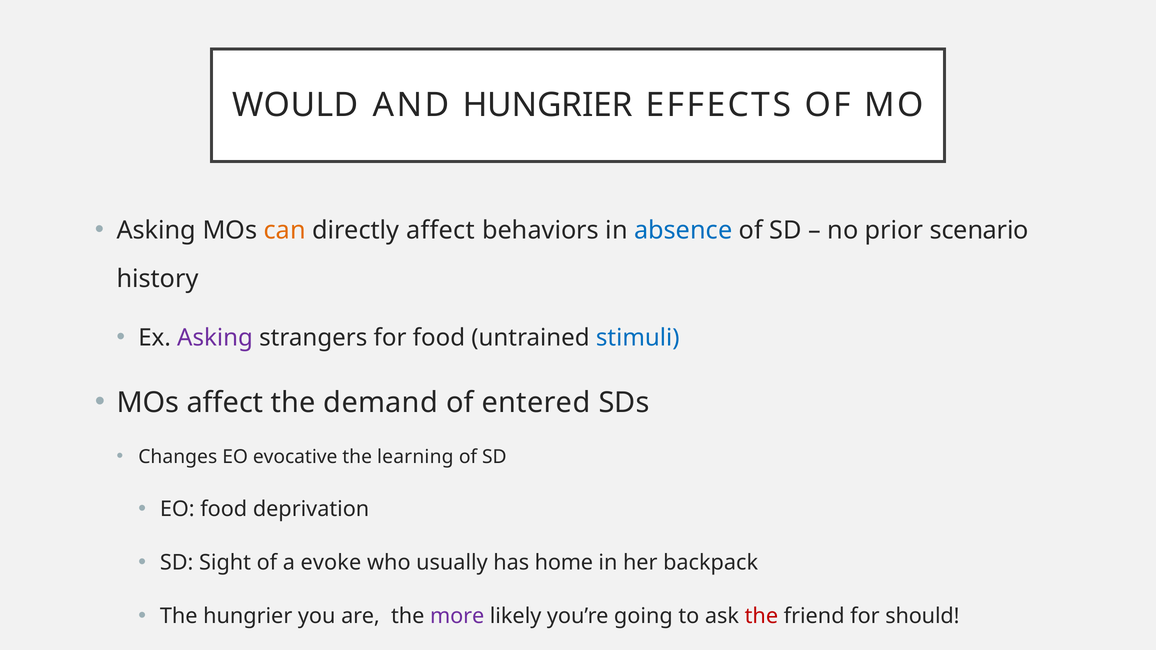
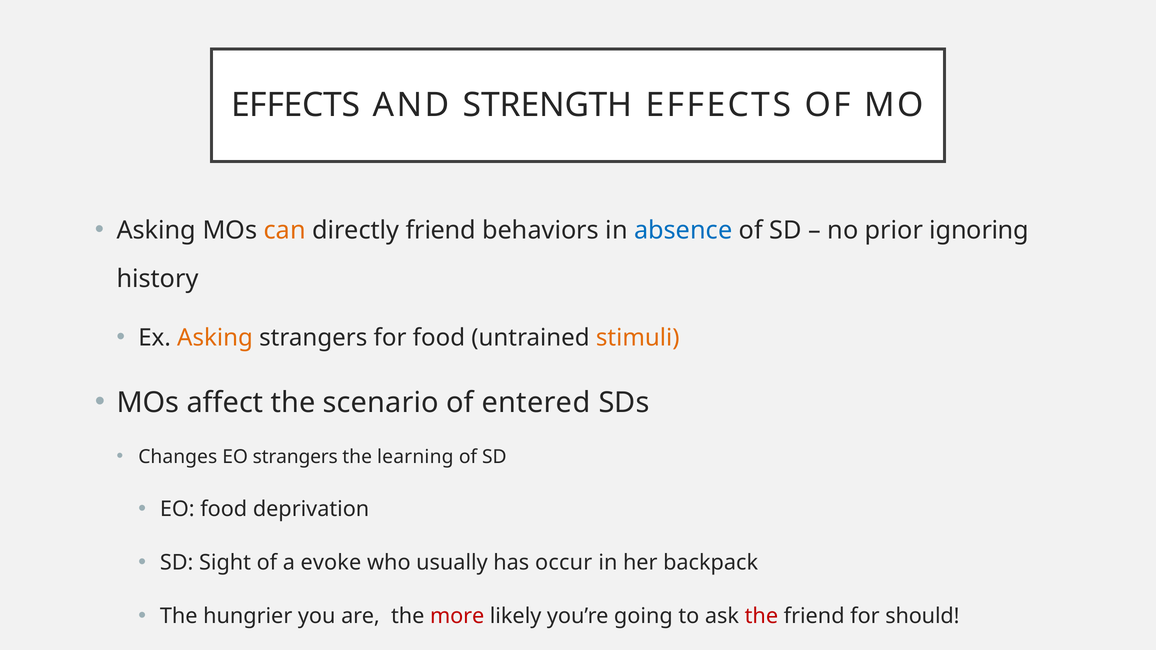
WOULD: WOULD -> EFFECTS (296, 105)
AND HUNGRIER: HUNGRIER -> STRENGTH (548, 105)
directly affect: affect -> friend (441, 230)
scenario: scenario -> ignoring (979, 230)
Asking colour: purple -> orange (215, 338)
stimuli colour: blue -> orange (638, 338)
demand: demand -> scenario (381, 403)
EO evocative: evocative -> strangers (295, 457)
home: home -> occur (564, 563)
more colour: purple -> red (457, 617)
